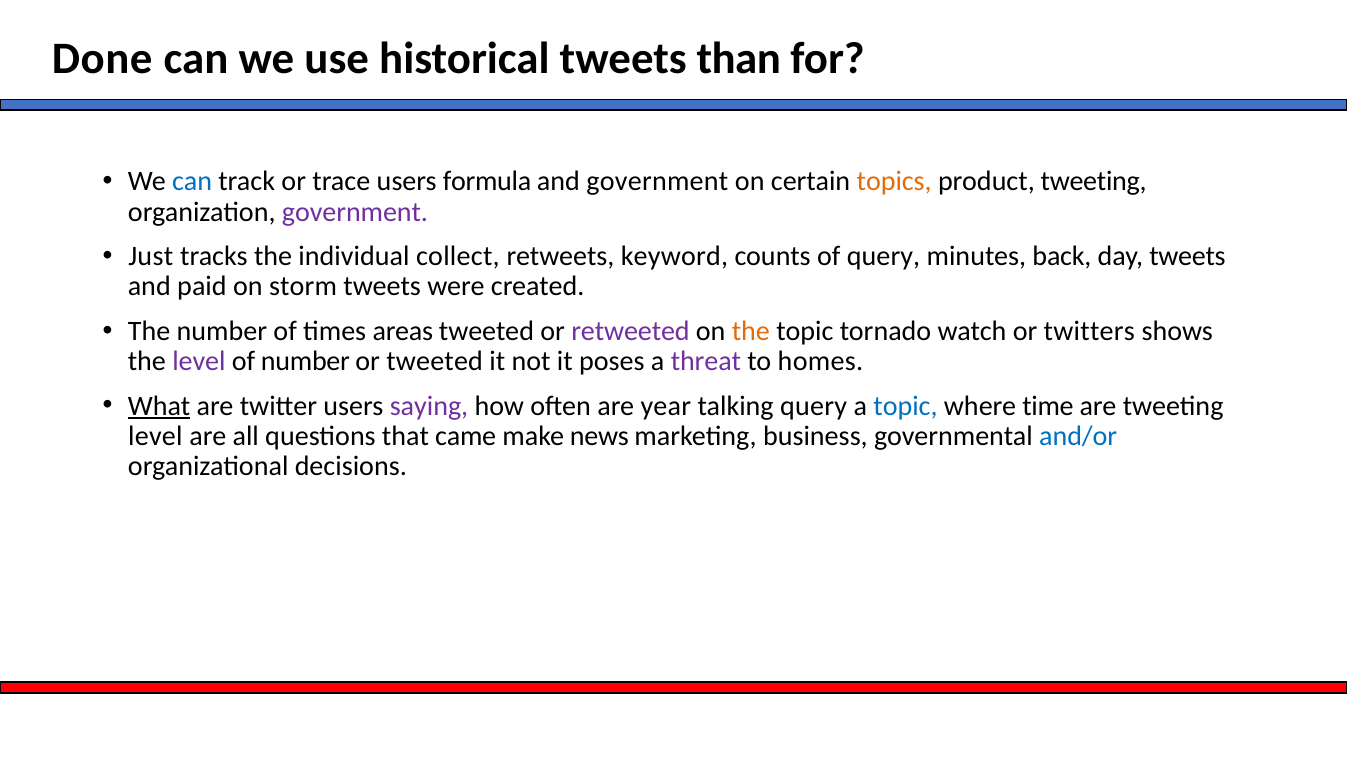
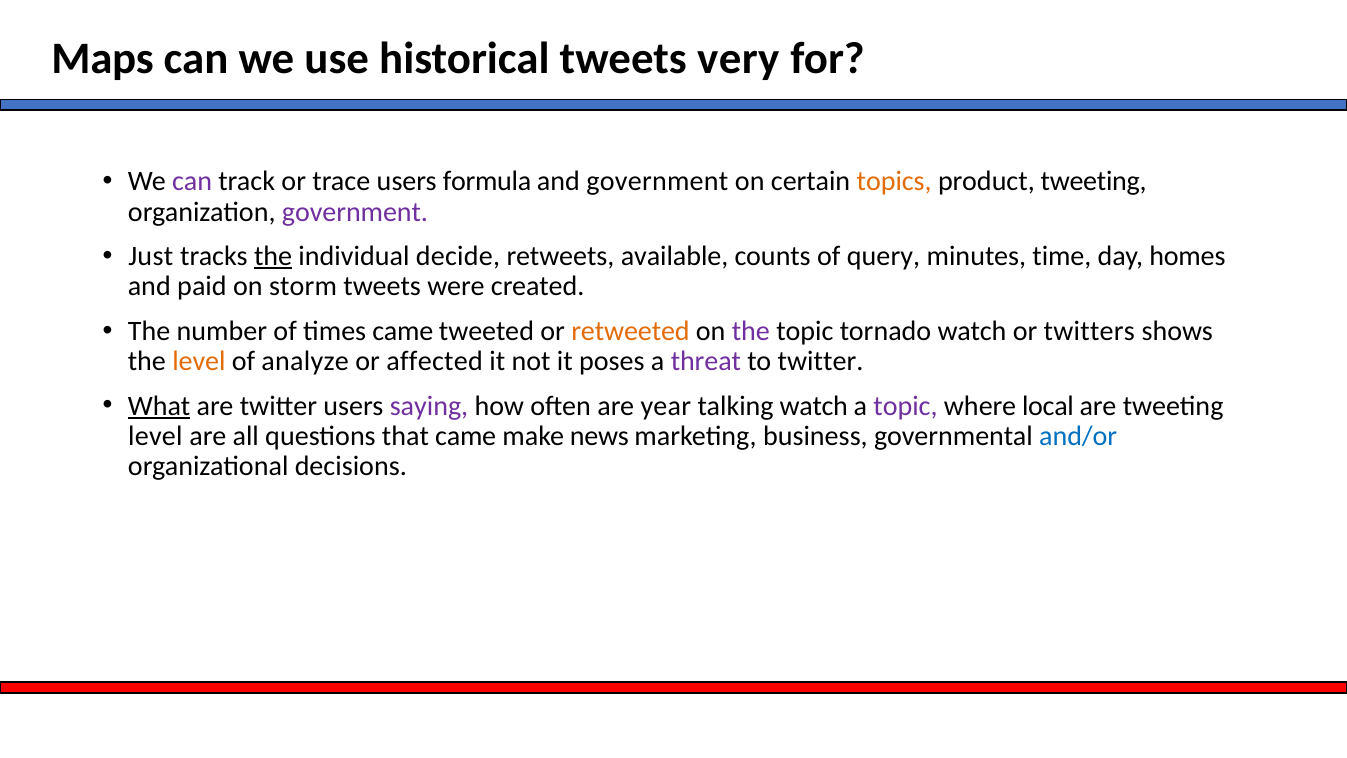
Done: Done -> Maps (103, 59)
than: than -> very (738, 59)
can colour: blue -> purple (192, 181)
the underline: none -> present (273, 256)
collect: collect -> decide (458, 256)
keyword: keyword -> available (675, 256)
back: back -> time (1062, 256)
day tweets: tweets -> homes (1187, 256)
times areas: areas -> came (403, 331)
retweeted colour: purple -> orange (630, 331)
the colour: orange -> purple (751, 331)
level colour: purple -> orange (199, 361)
of number: number -> analyze (305, 361)
or tweeted: tweeted -> affected (435, 361)
to homes: homes -> twitter (821, 361)
talking query: query -> watch (814, 406)
topic colour: blue -> purple (905, 406)
time: time -> local (1048, 406)
